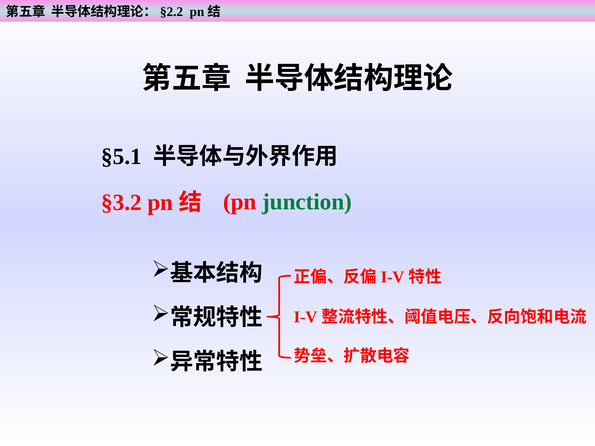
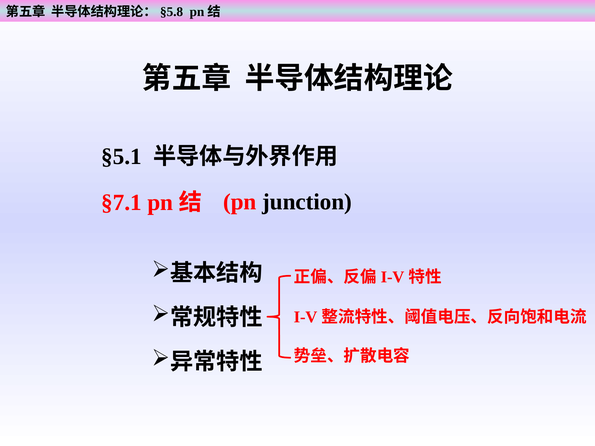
§2.2: §2.2 -> §5.8 (172, 12)
§3.2: §3.2 -> §7.1 (122, 202)
junction colour: green -> black (307, 202)
